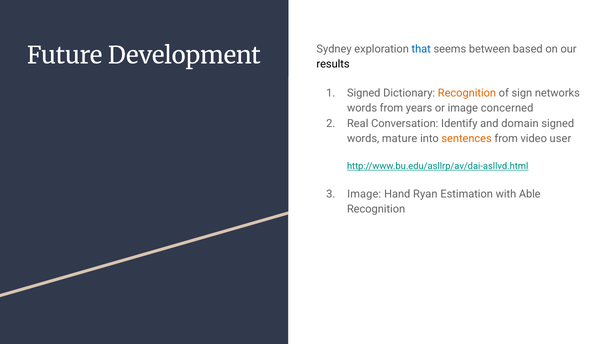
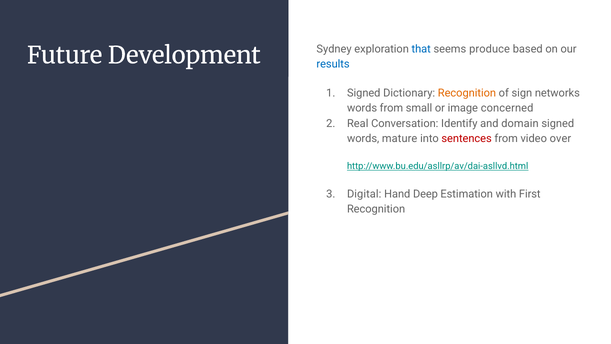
between: between -> produce (490, 49)
results colour: black -> blue (333, 64)
years: years -> small (419, 108)
sentences colour: orange -> red (467, 139)
user: user -> over (560, 139)
Image: Image -> Digital (364, 194)
Ryan: Ryan -> Deep (425, 194)
Able: Able -> First (530, 194)
